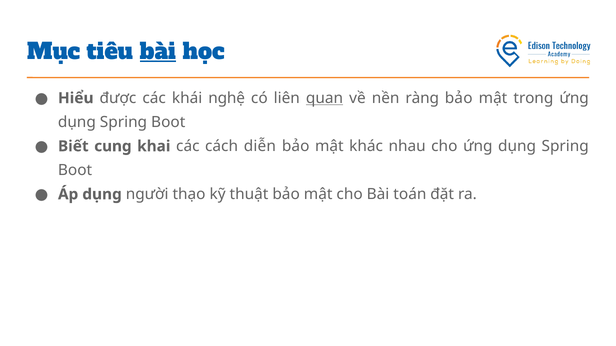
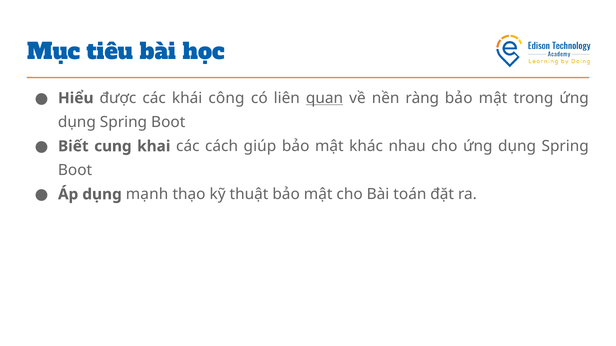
bài underline: present -> none (158, 52)
nghệ: nghệ -> công (226, 98)
diễn: diễn -> giúp (260, 146)
người: người -> mạnh (147, 195)
